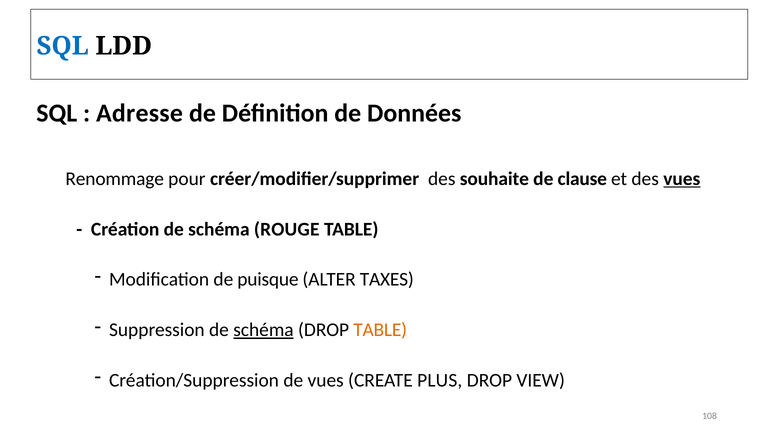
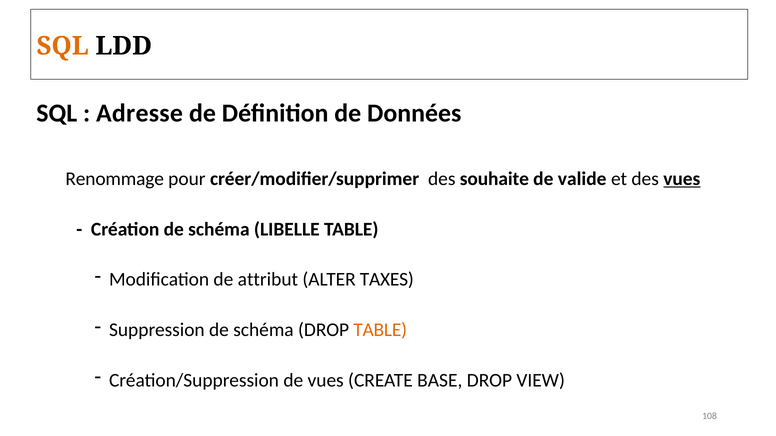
SQL colour: blue -> orange (63, 46)
clause: clause -> valide (582, 179)
ROUGE: ROUGE -> LIBELLE (287, 229)
puisque: puisque -> attribut (268, 280)
schéma underline: present -> none (263, 330)
PLUS: PLUS -> BASE (440, 381)
